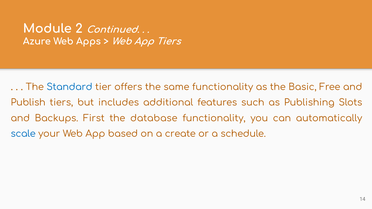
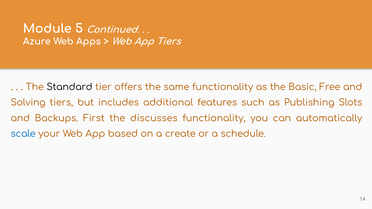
2: 2 -> 5 (79, 29)
Standard colour: blue -> black (69, 87)
Publish: Publish -> Solving (28, 103)
database: database -> discusses (154, 118)
